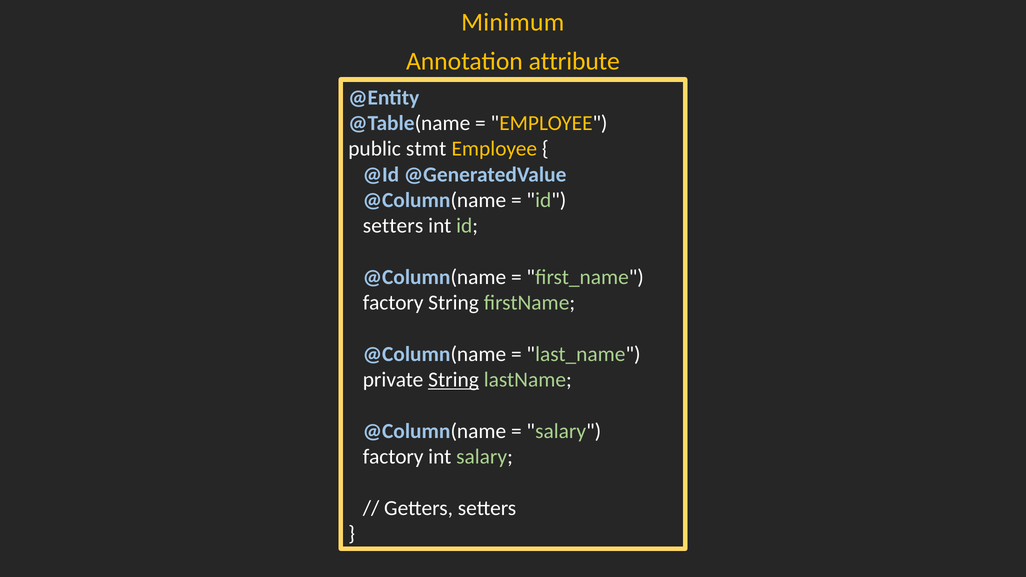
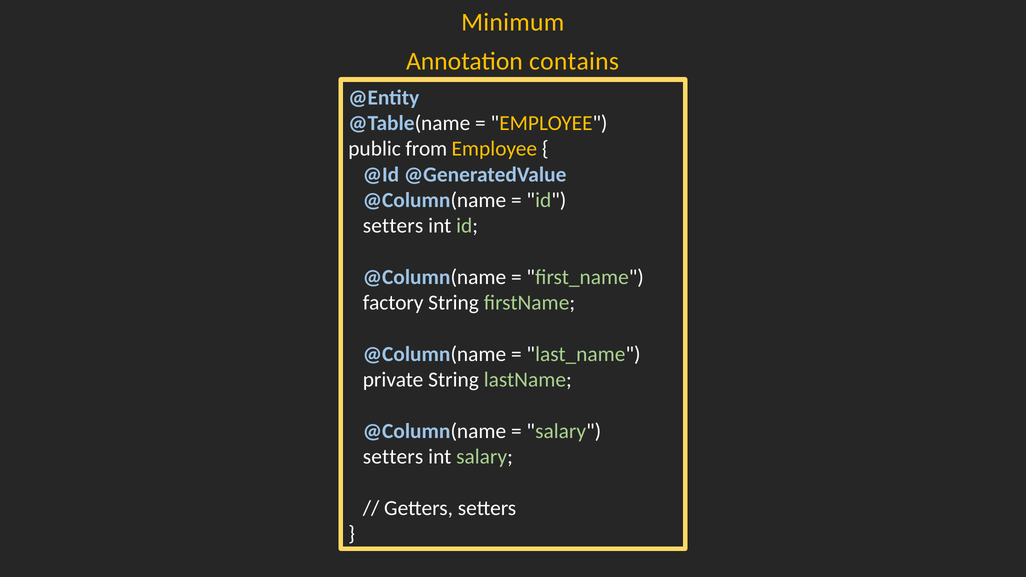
attribute: attribute -> contains (574, 61)
stmt: stmt -> from (426, 149)
String underline: present -> none (454, 380)
factory: factory -> setters (393, 457)
